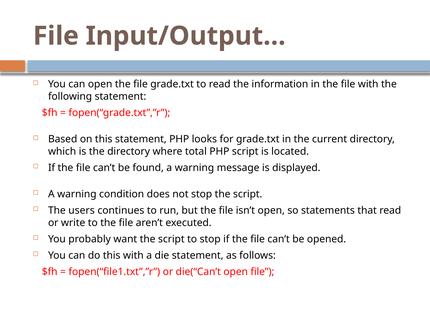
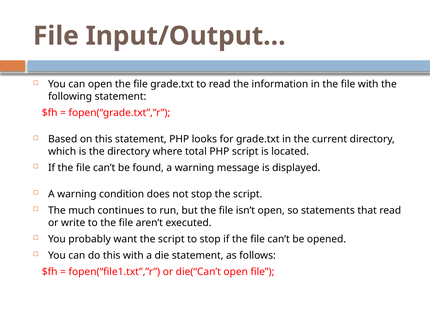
users: users -> much (82, 210)
